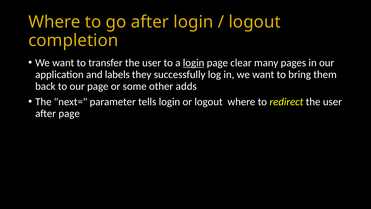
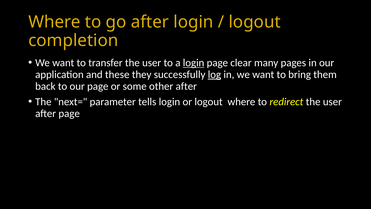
labels: labels -> these (117, 74)
log underline: none -> present (214, 74)
other adds: adds -> after (186, 86)
